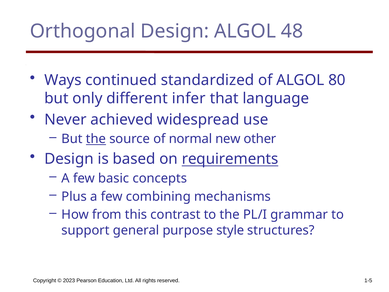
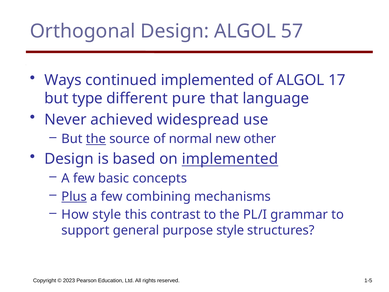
48: 48 -> 57 (292, 31)
continued standardized: standardized -> implemented (208, 80)
80: 80 -> 17 (337, 80)
only: only -> type (87, 98)
infer: infer -> pure (189, 98)
on requirements: requirements -> implemented (230, 159)
Plus underline: none -> present (74, 196)
How from: from -> style (107, 214)
